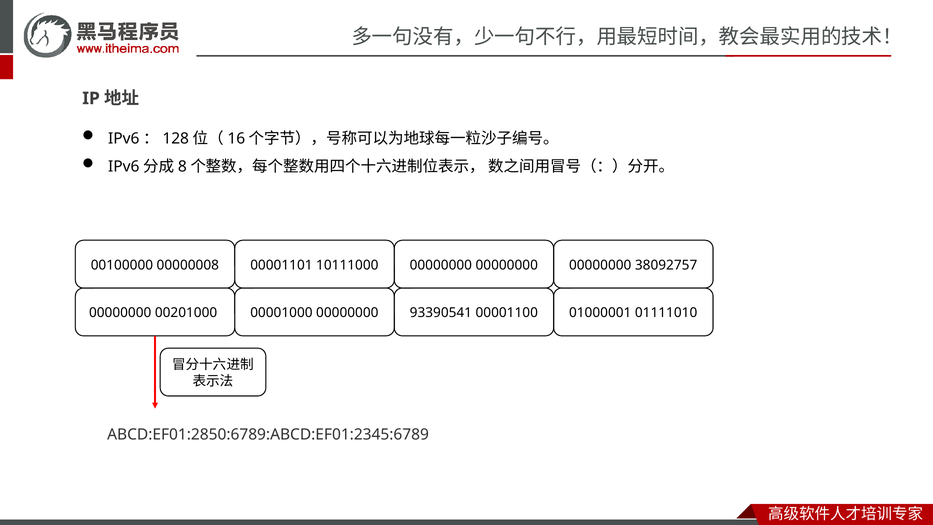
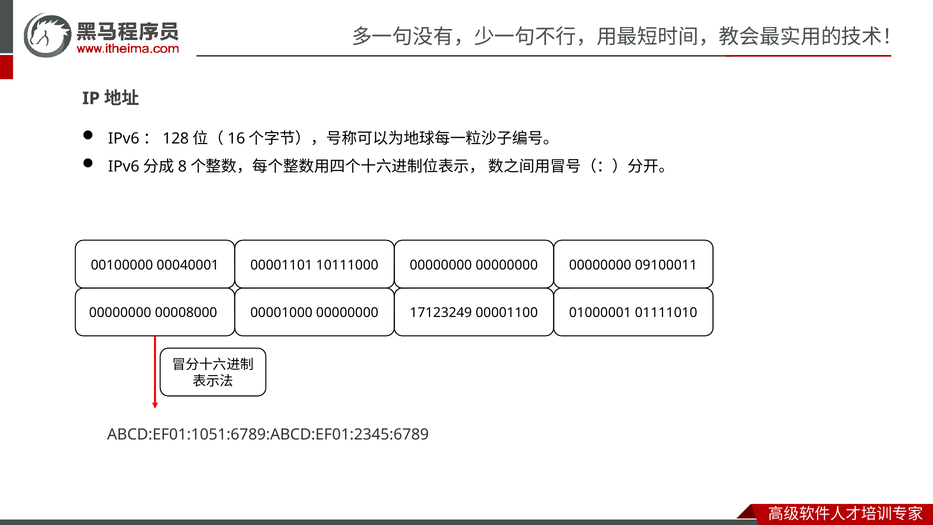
00000008: 00000008 -> 00040001 (188, 265)
38092757: 38092757 -> 09100011 (666, 265)
00201000: 00201000 -> 00008000 (186, 313)
93390541: 93390541 -> 17123249 (441, 313)
ABCD:EF01:2850:6789:ABCD:EF01:2345:6789: ABCD:EF01:2850:6789:ABCD:EF01:2345:6789 -> ABCD:EF01:1051:6789:ABCD:EF01:2345:6789 (268, 435)
